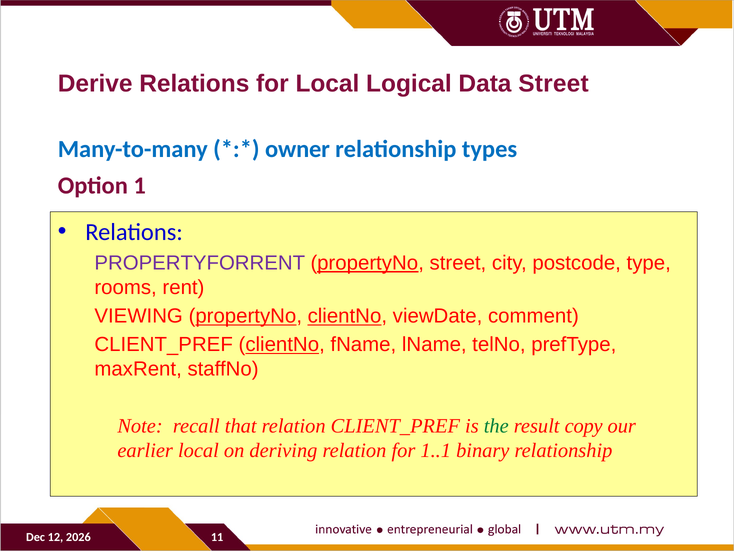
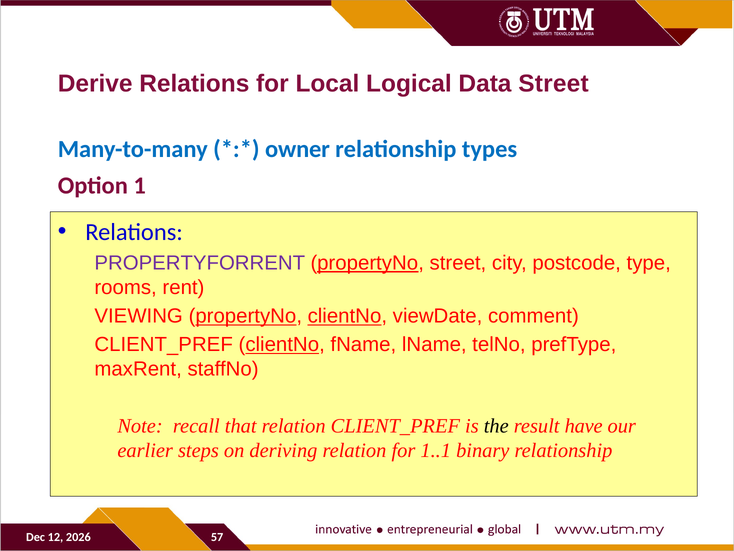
the colour: green -> black (496, 426)
copy: copy -> have (584, 426)
earlier local: local -> steps (198, 450)
11: 11 -> 57 (217, 537)
